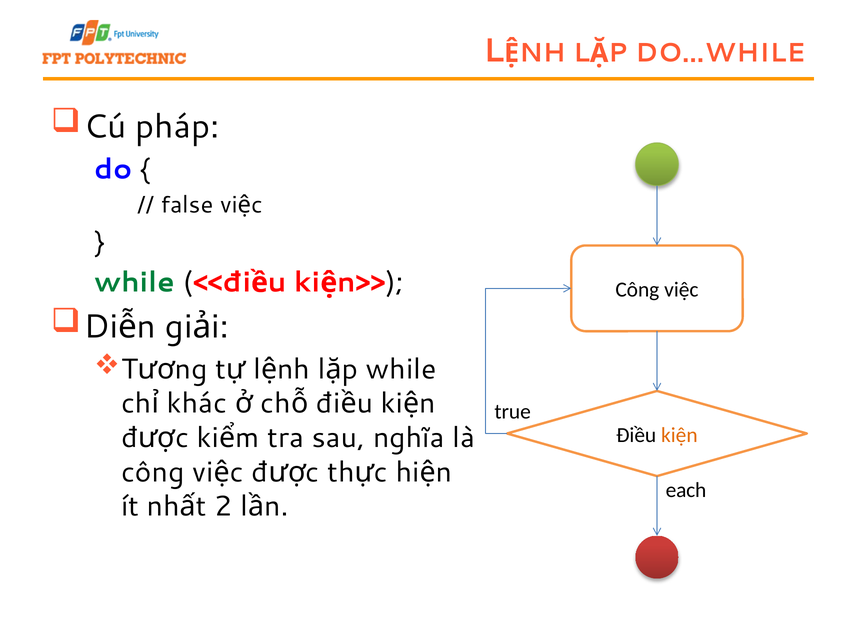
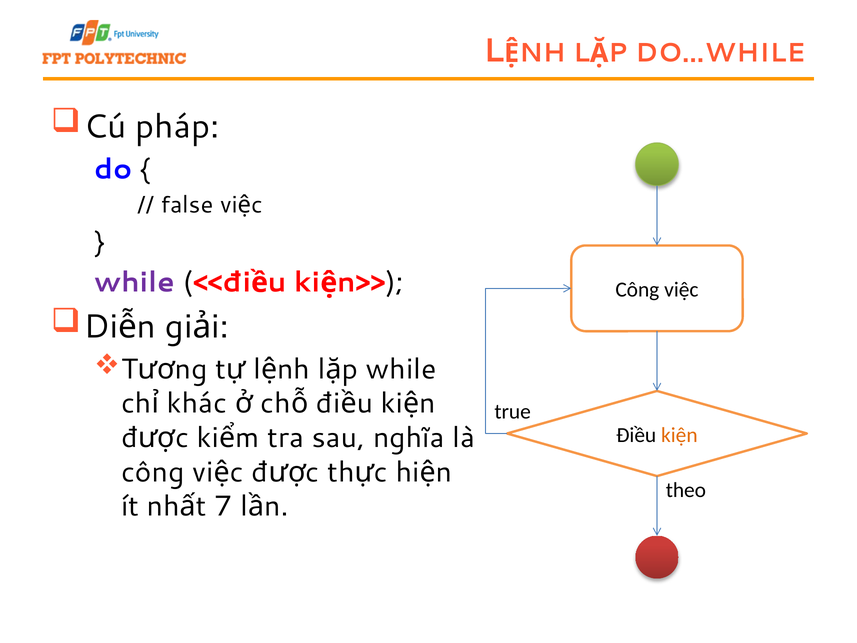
while colour: green -> purple (135, 282)
each: each -> theo (686, 490)
2: 2 -> 7 (224, 506)
